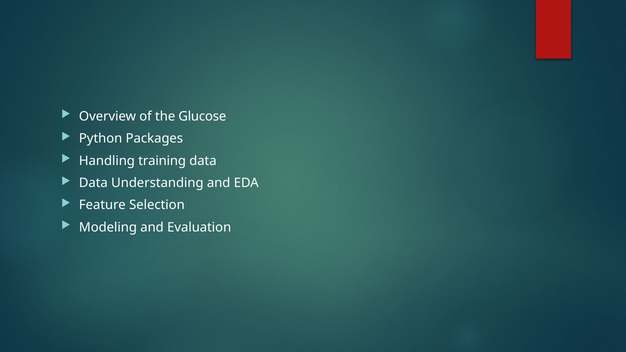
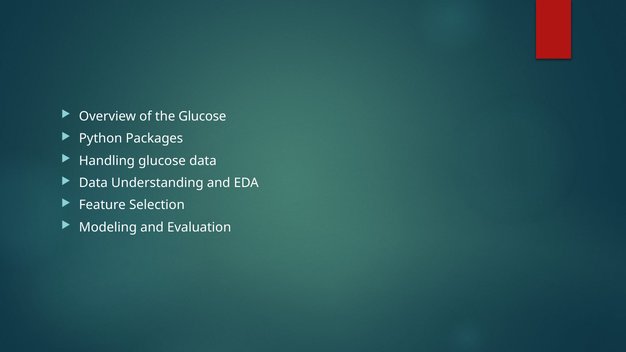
Handling training: training -> glucose (162, 161)
